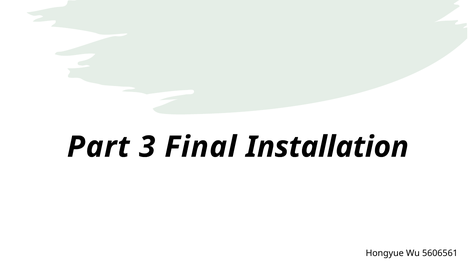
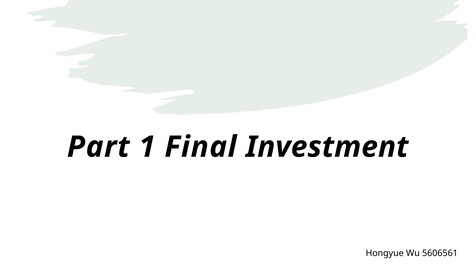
3: 3 -> 1 (147, 147)
Installation: Installation -> Investment (327, 147)
